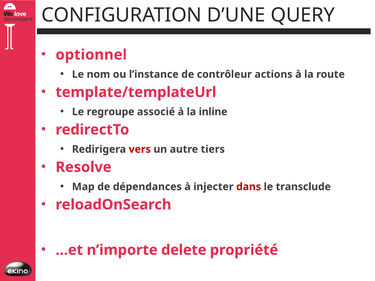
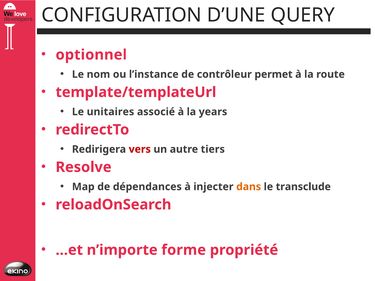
actions: actions -> permet (274, 74)
regroupe: regroupe -> unitaires (110, 112)
inline: inline -> years (213, 112)
dans colour: red -> orange (249, 187)
delete: delete -> forme (184, 250)
